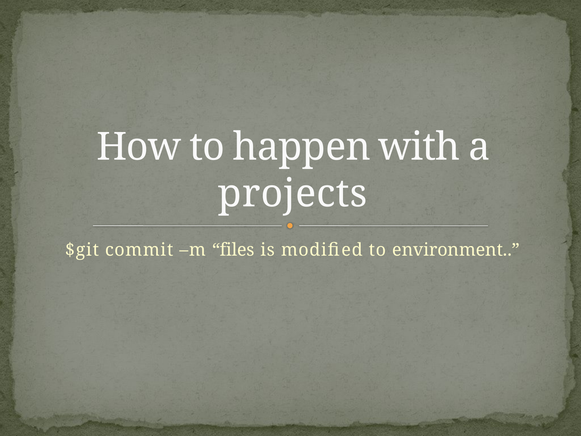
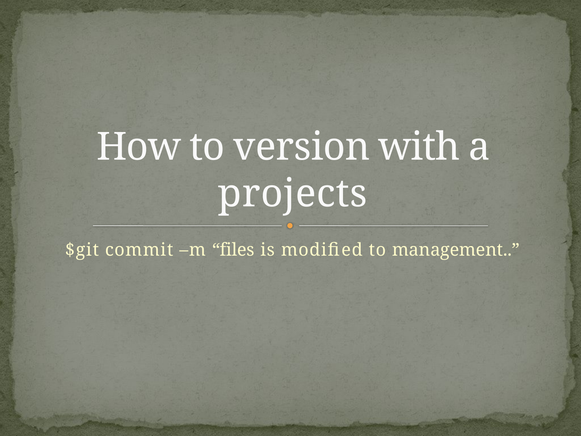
happen: happen -> version (302, 147)
environment: environment -> management (456, 250)
